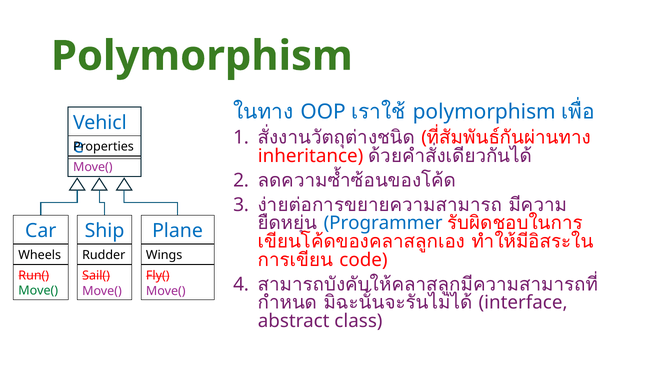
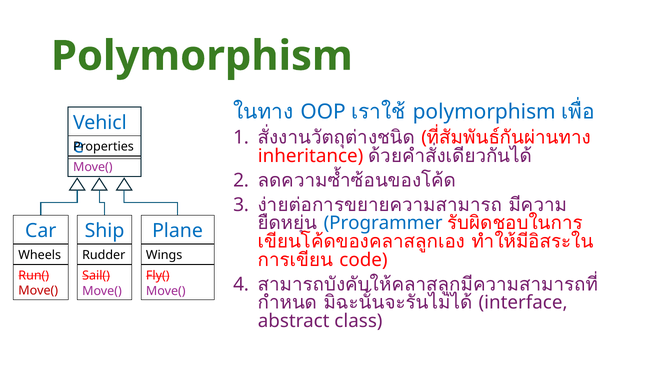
Move( colour: green -> red (38, 291)
